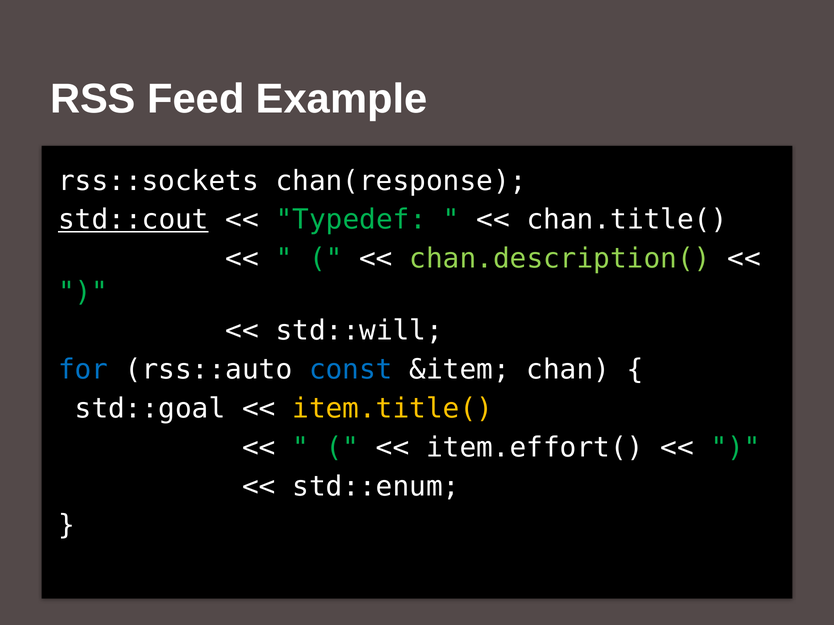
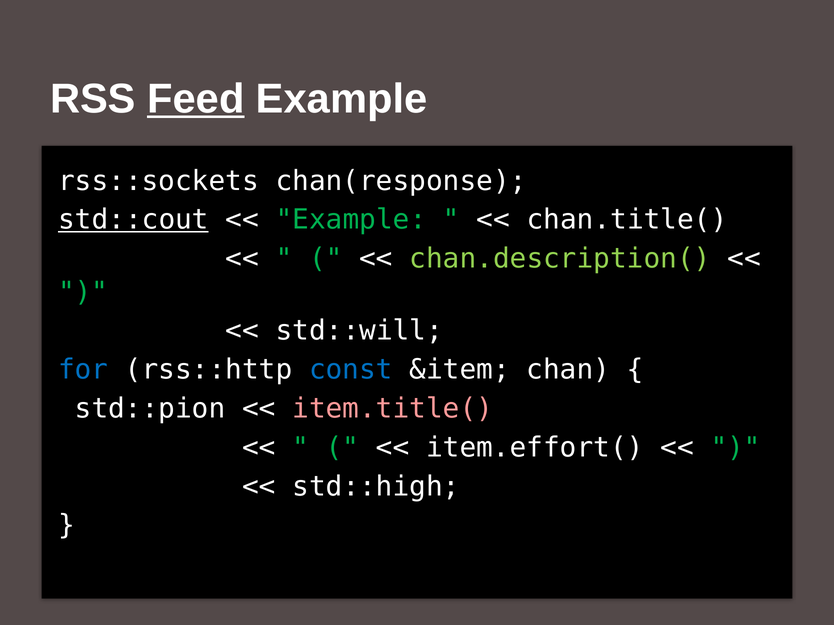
Feed underline: none -> present (196, 99)
Typedef: Typedef -> Example (351, 220)
rss::auto: rss::auto -> rss::http (209, 370)
std::goal: std::goal -> std::pion (150, 409)
item.title( colour: yellow -> pink (393, 409)
std::enum: std::enum -> std::high (376, 487)
